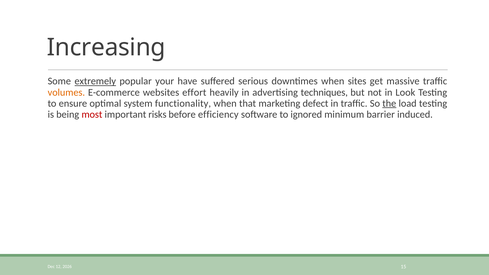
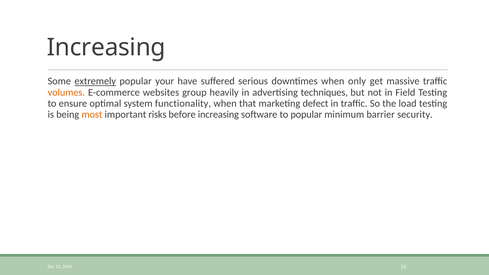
sites: sites -> only (357, 81)
effort: effort -> group (194, 92)
Look: Look -> Field (405, 92)
the underline: present -> none (389, 103)
most colour: red -> orange (92, 114)
before efficiency: efficiency -> increasing (218, 114)
to ignored: ignored -> popular (306, 114)
induced: induced -> security (415, 114)
